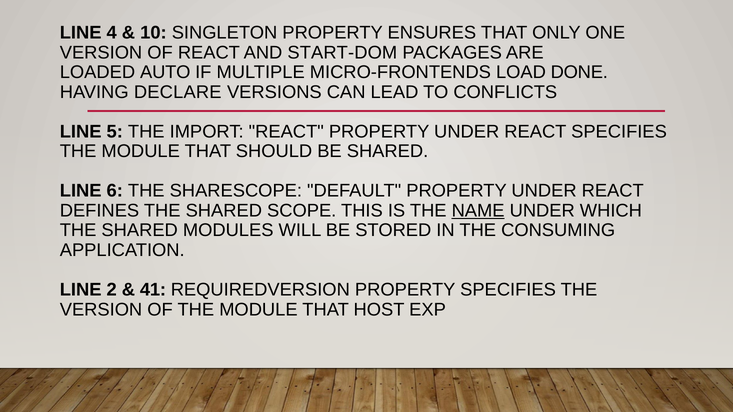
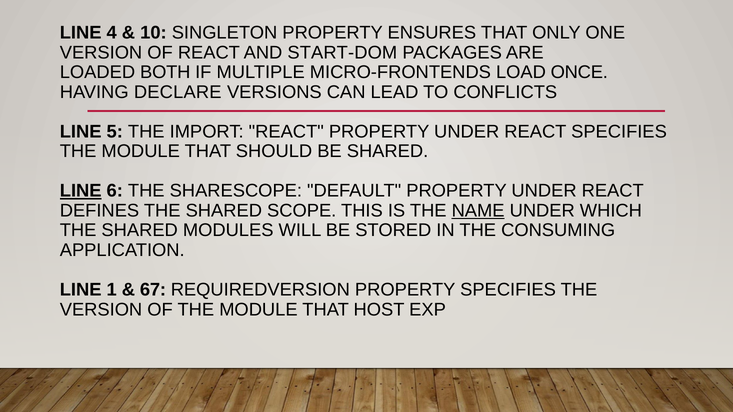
AUTO: AUTO -> BOTH (165, 72)
DONE: DONE -> ONCE (579, 72)
LINE underline: none -> present (81, 191)
2: 2 -> 1 (112, 290)
41: 41 -> 67 (153, 290)
